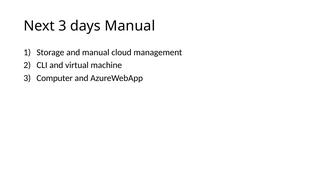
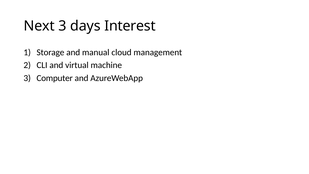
days Manual: Manual -> Interest (130, 26)
